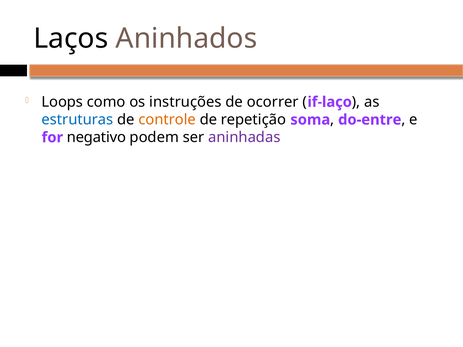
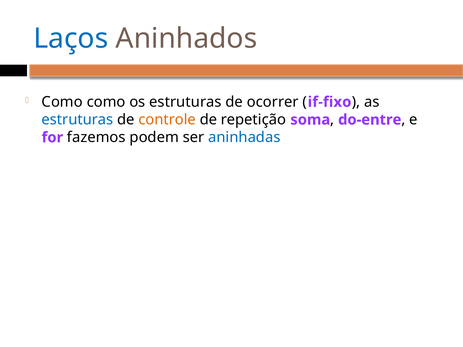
Laços colour: black -> blue (71, 39)
Loops: Loops -> Como (62, 102)
os instruções: instruções -> estruturas (185, 102)
if-laço: if-laço -> if-fixo (330, 102)
negativo: negativo -> fazemos (96, 138)
aninhadas colour: purple -> blue (244, 138)
